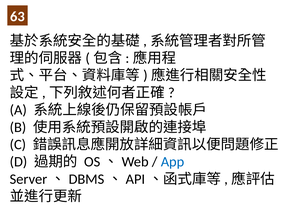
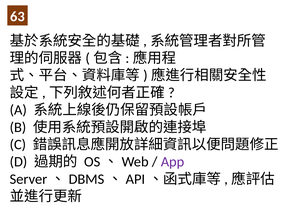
App colour: blue -> purple (173, 162)
